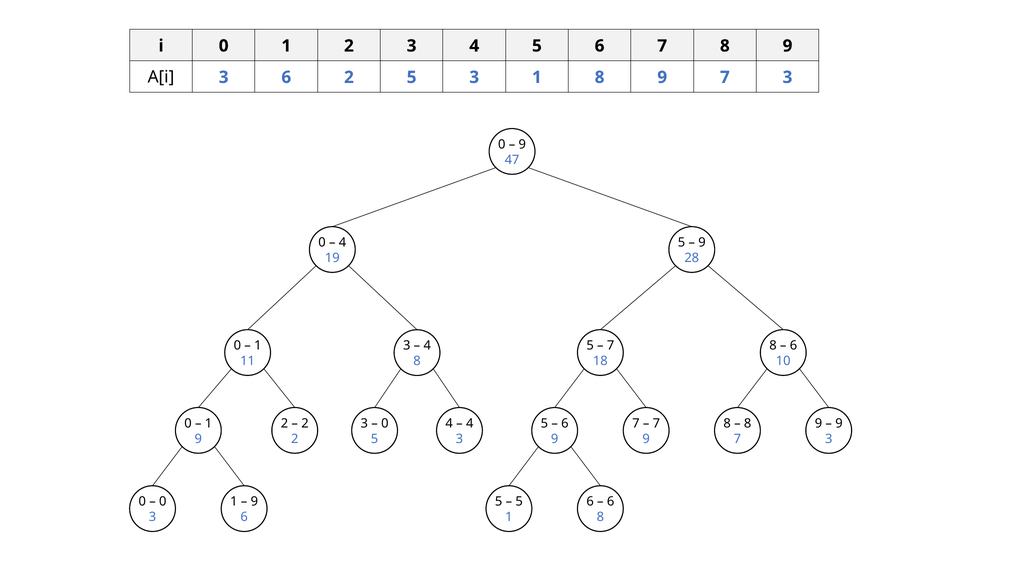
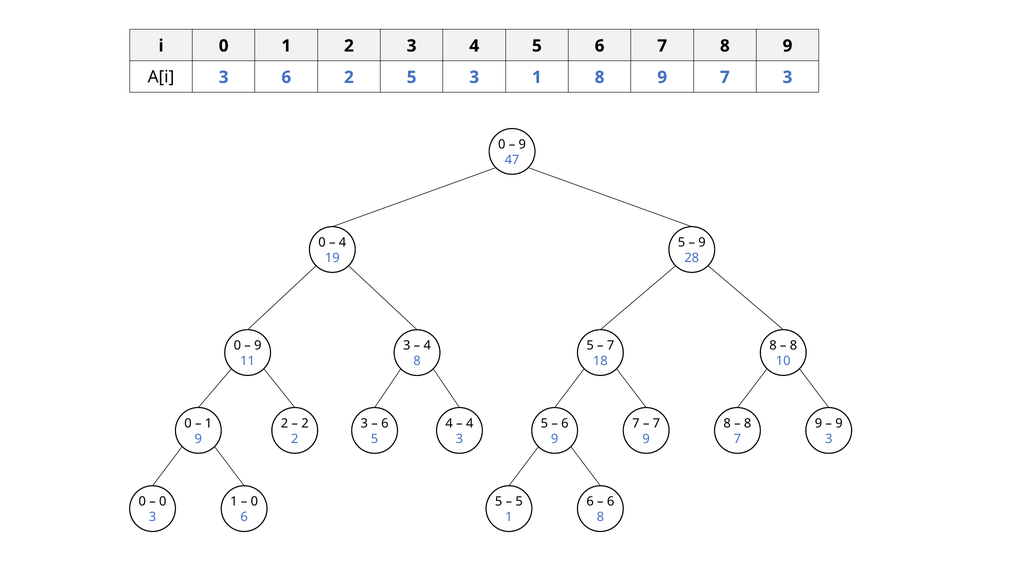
1: 1 -> 9 (258, 346)
6: 6 -> 8 (793, 346)
0: 0 -> 6 (385, 424)
9: 9 -> 0 (254, 502)
